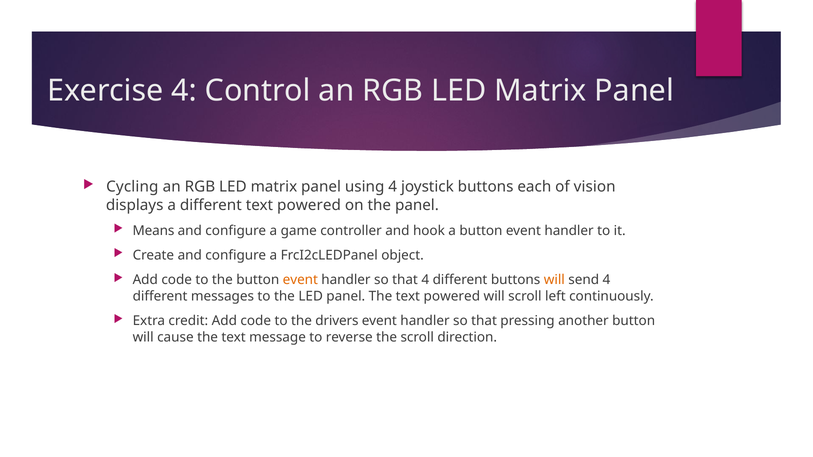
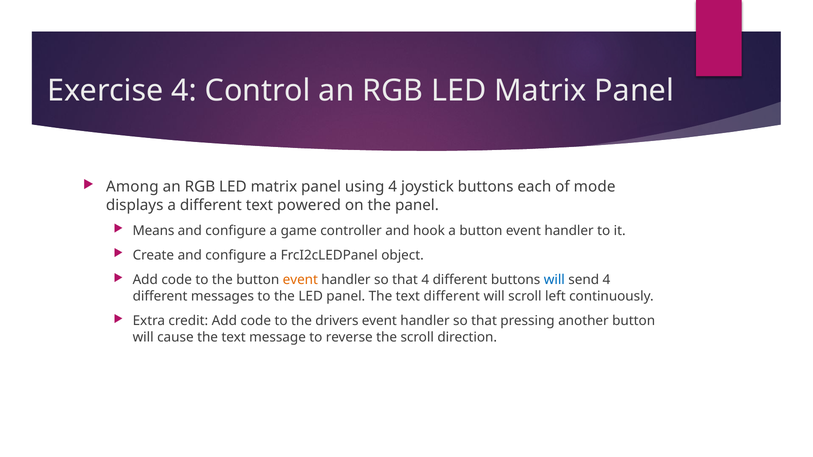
Cycling: Cycling -> Among (132, 187)
vision: vision -> mode (595, 187)
will colour: orange -> blue (554, 280)
The text powered: powered -> different (452, 296)
